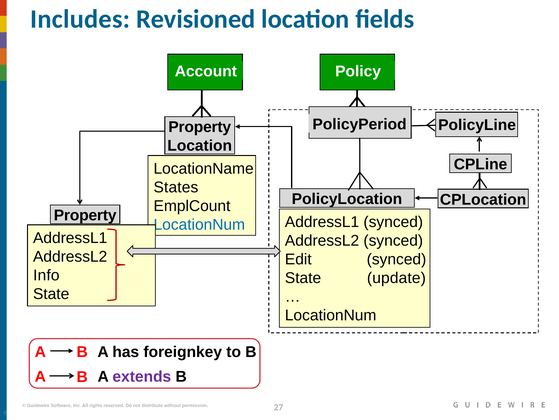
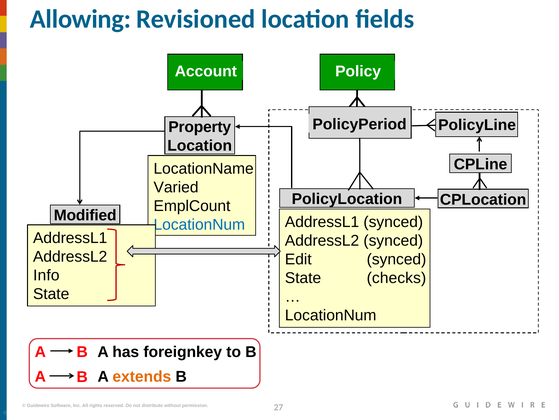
Includes: Includes -> Allowing (80, 19)
States: States -> Varied (176, 187)
Property: Property -> Modified (85, 215)
update: update -> checks (396, 278)
extends colour: purple -> orange (142, 376)
